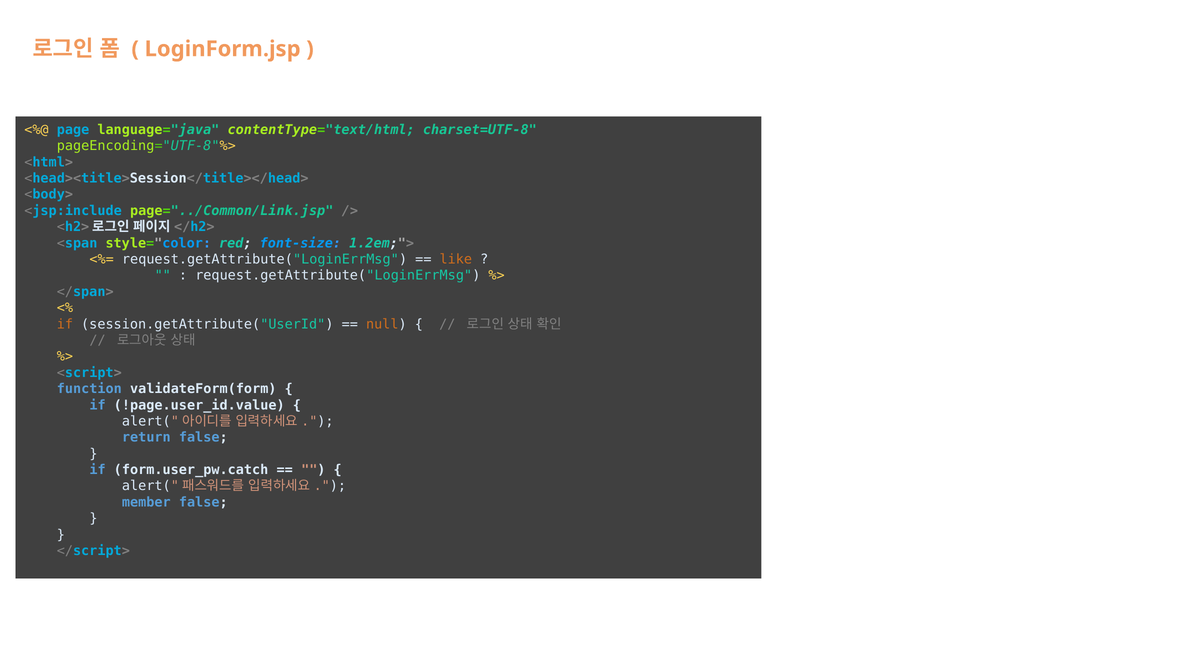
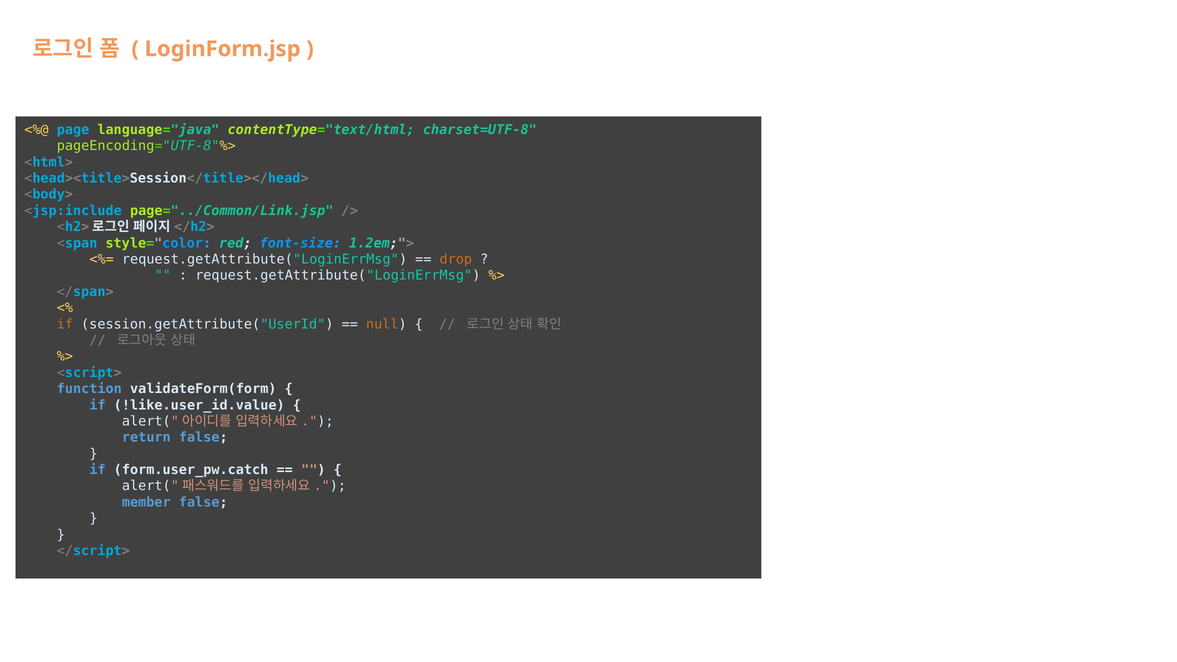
like: like -> drop (456, 259)
!page.user_id.value: !page.user_id.value -> !like.user_id.value (199, 405)
